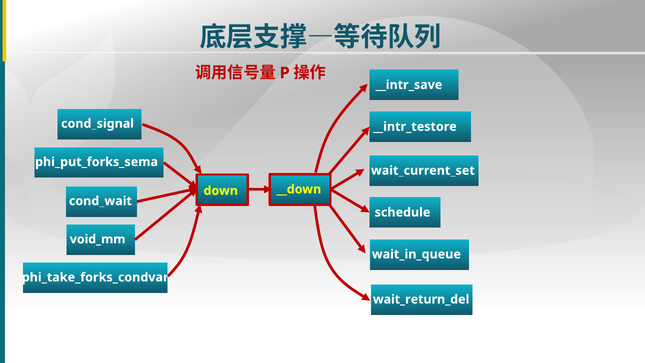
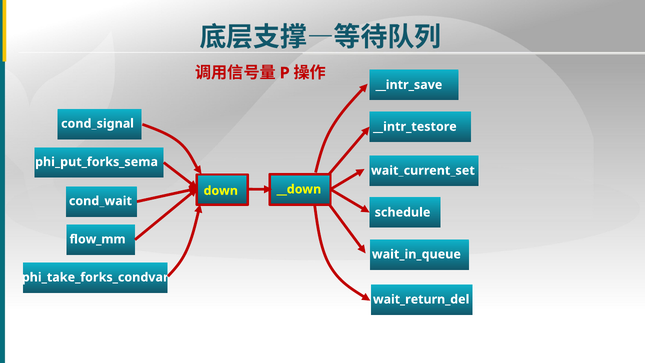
void_mm: void_mm -> flow_mm (98, 239)
